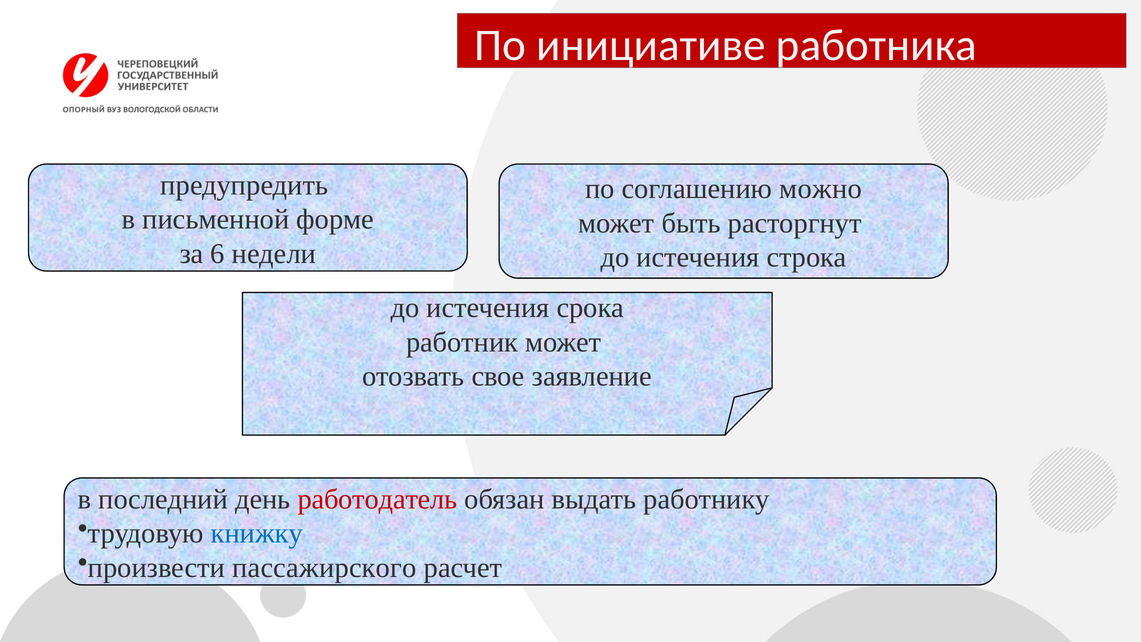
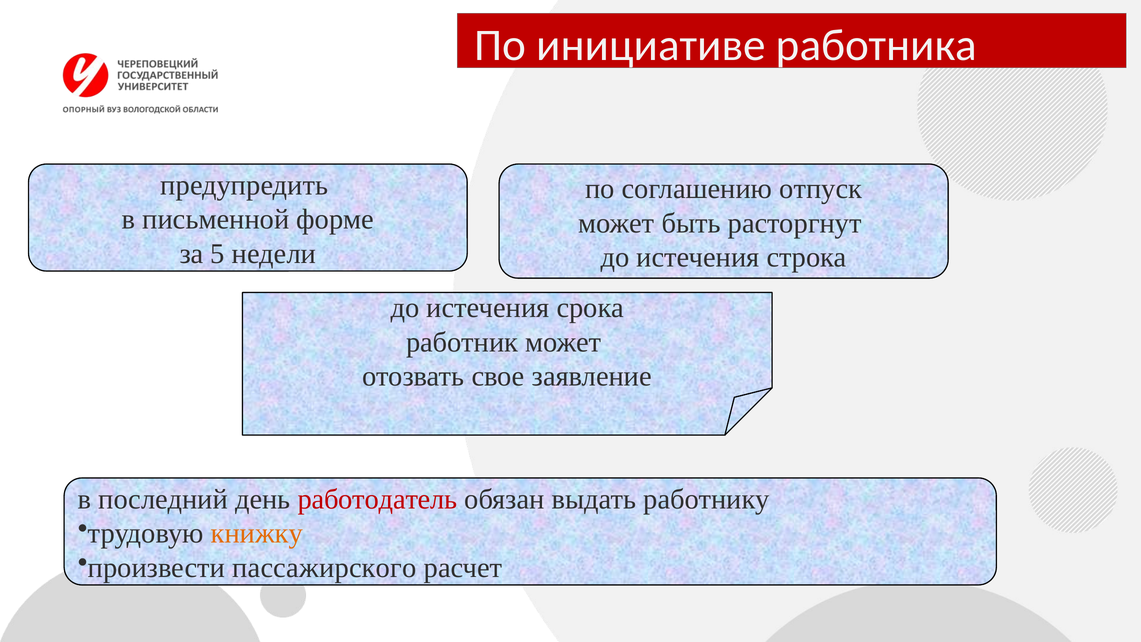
можно: можно -> отпуск (821, 189)
6: 6 -> 5 (218, 254)
книжку colour: blue -> orange (257, 533)
